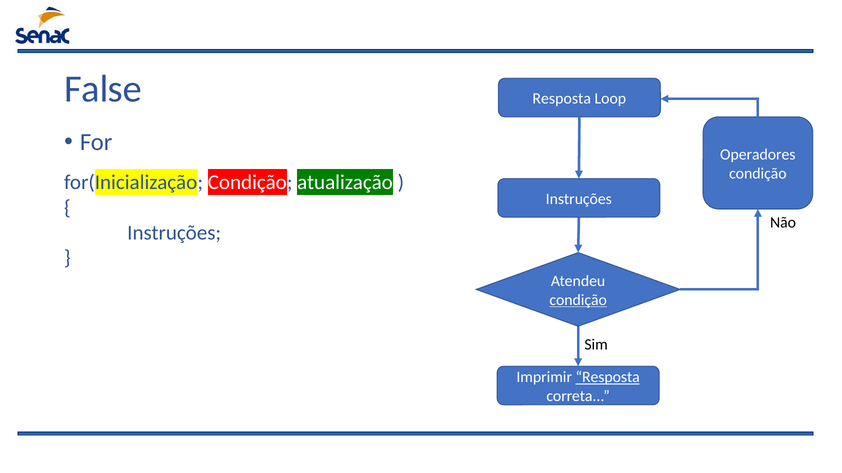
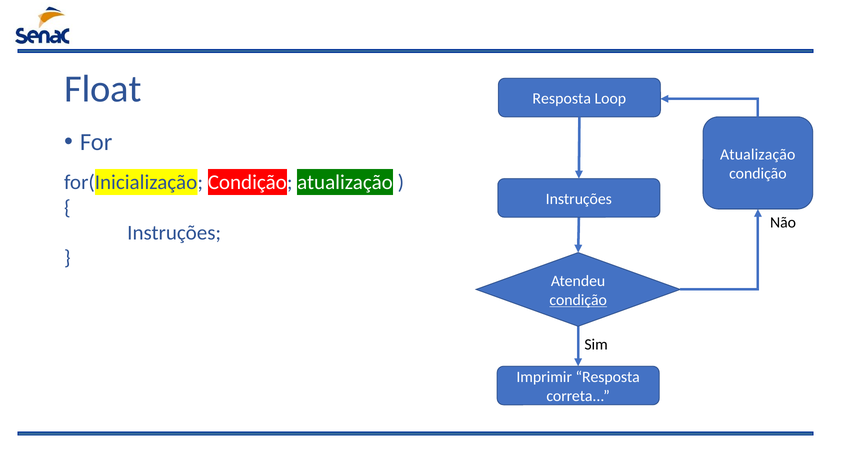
False: False -> Float (103, 89)
Operadores: Operadores -> Atualização (758, 155)
Resposta underline: present -> none (608, 378)
